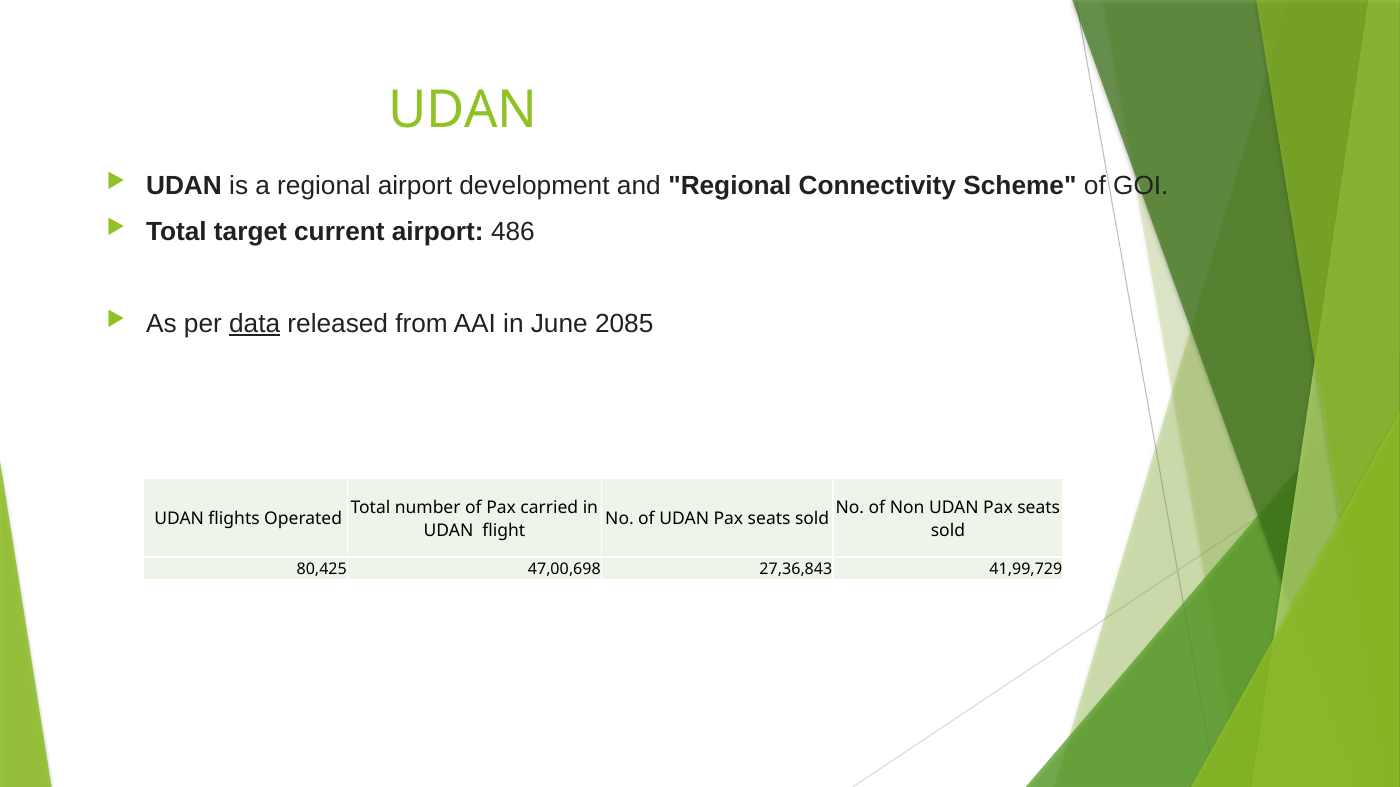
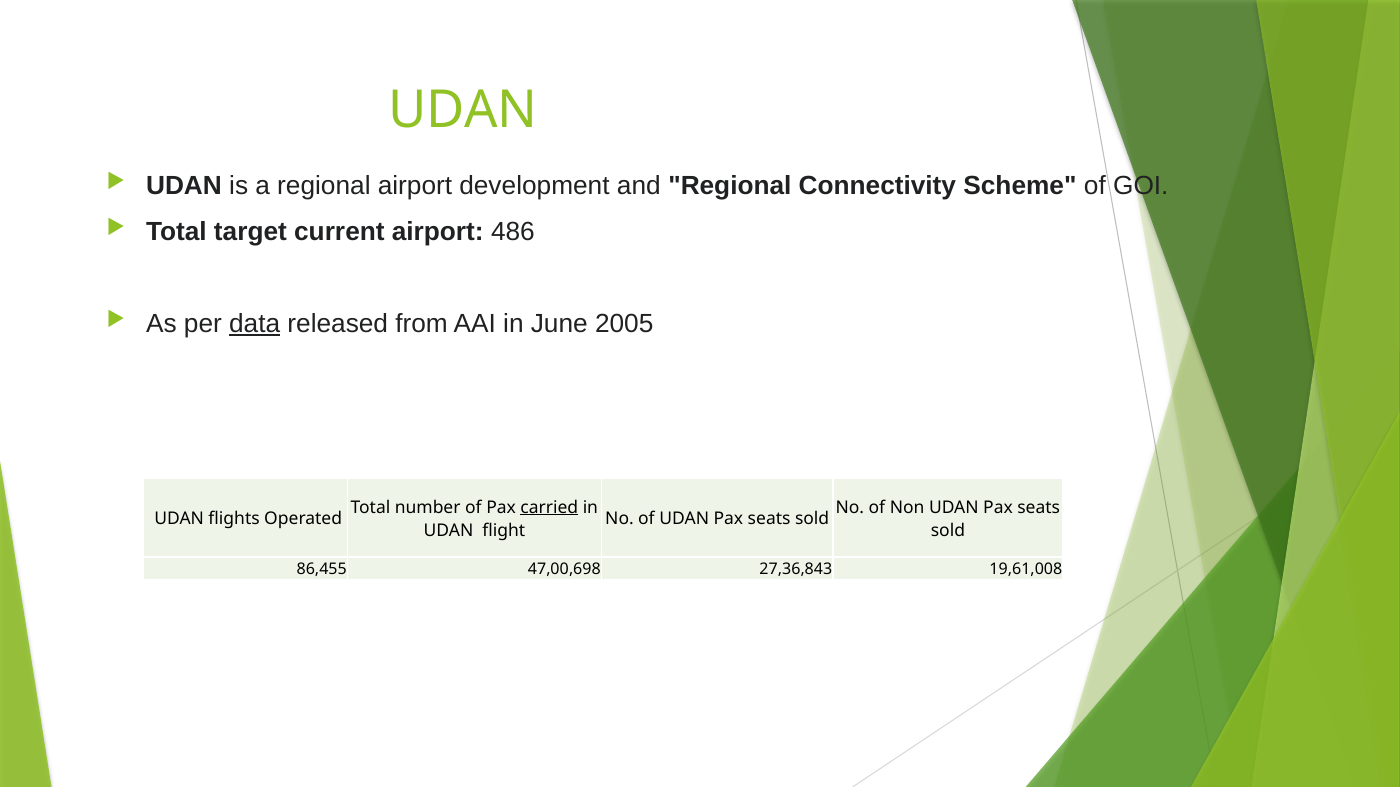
2085: 2085 -> 2005 (624, 324)
carried underline: none -> present (549, 508)
80,425: 80,425 -> 86,455 (322, 570)
41,99,729: 41,99,729 -> 19,61,008 (1026, 570)
